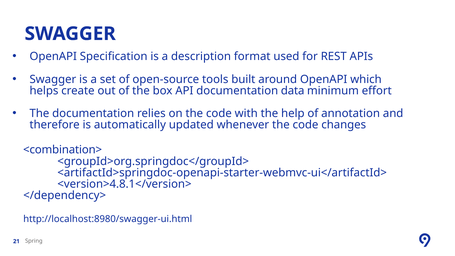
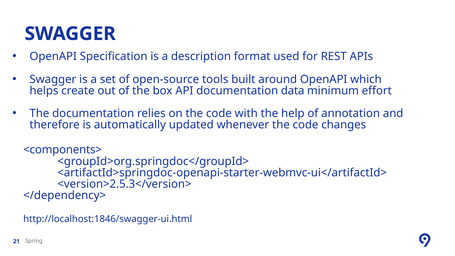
<combination>: <combination> -> <components> (63, 150)
<version>4.8.1</version>: <version>4.8.1</version> -> <version>2.5.3</version> (124, 184)
http://localhost:8980/swagger-ui.html: http://localhost:8980/swagger-ui.html -> http://localhost:1846/swagger-ui.html (108, 219)
